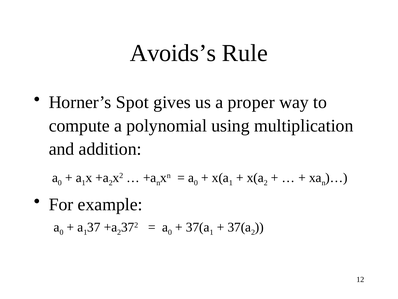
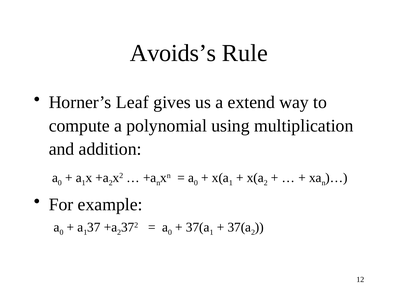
Spot: Spot -> Leaf (132, 102)
proper: proper -> extend (251, 102)
